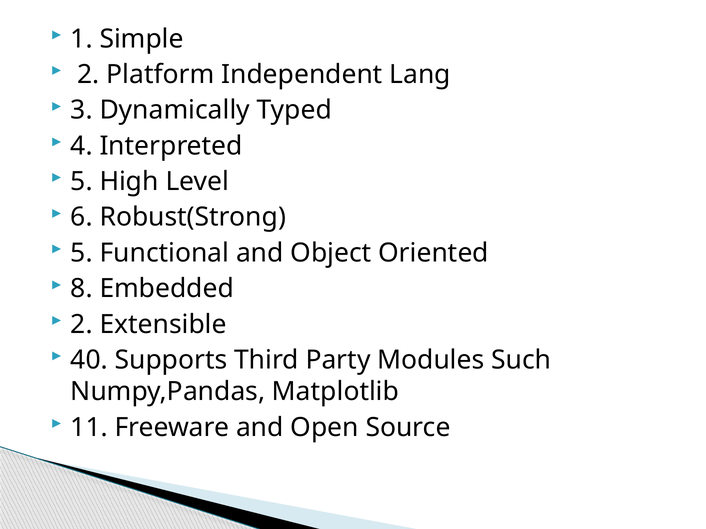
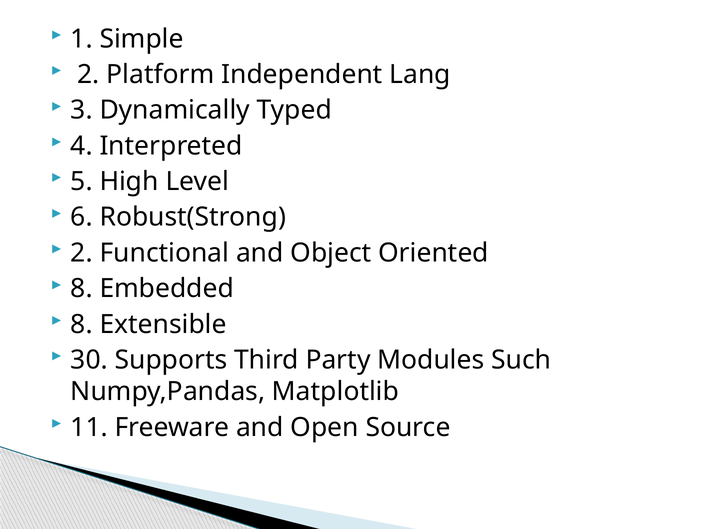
5: 5 -> 2 (82, 253)
2: 2 -> 8 (82, 325)
40: 40 -> 30 (89, 360)
